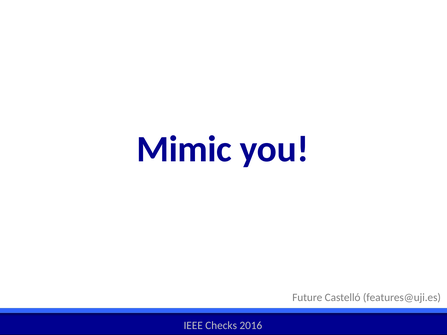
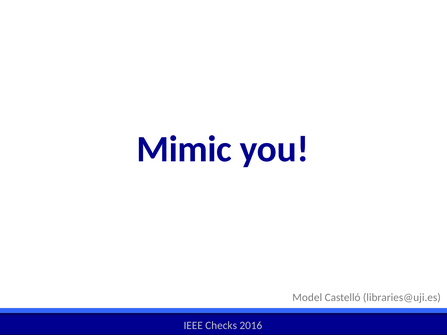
Future: Future -> Model (307, 298)
features@uji.es: features@uji.es -> libraries@uji.es (402, 298)
